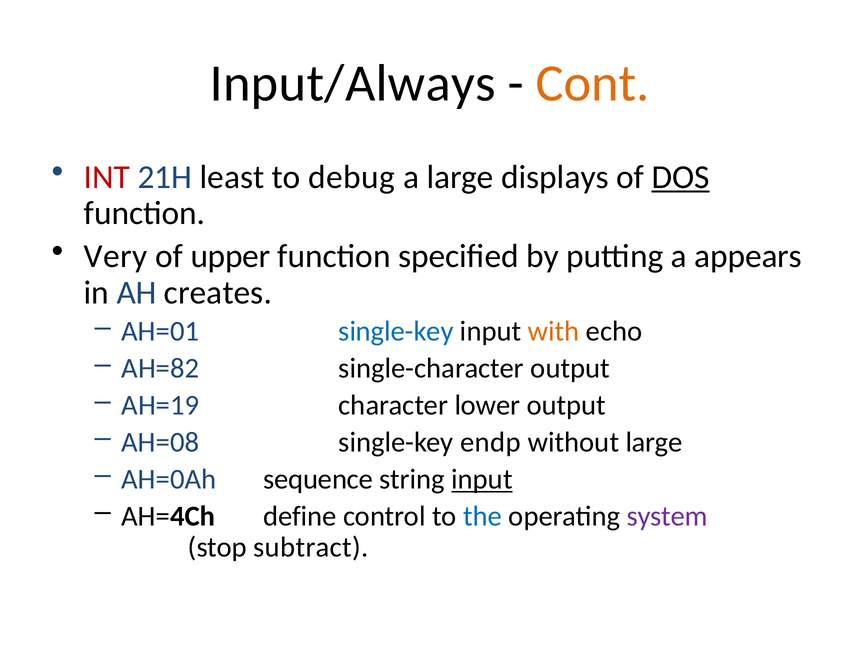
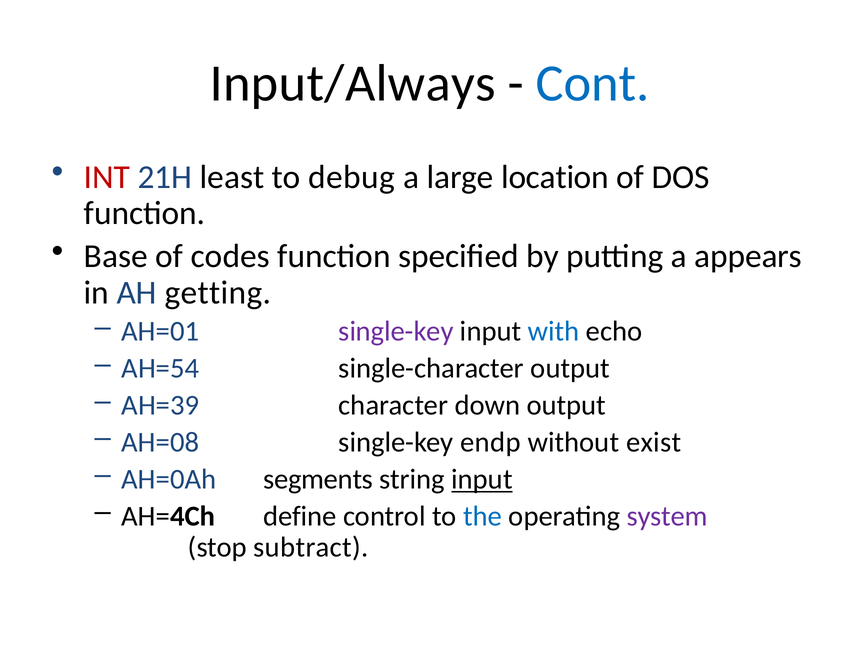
Cont colour: orange -> blue (593, 83)
displays: displays -> location (555, 177)
DOS underline: present -> none (681, 177)
Very: Very -> Base (116, 256)
upper: upper -> codes (230, 256)
creates: creates -> getting (218, 292)
single-key colour: blue -> purple (396, 331)
with colour: orange -> blue (553, 331)
AH=82: AH=82 -> AH=54 (160, 368)
AH=19: AH=19 -> AH=39 (160, 405)
lower: lower -> down (487, 405)
without large: large -> exist (654, 442)
sequence: sequence -> segments (318, 479)
